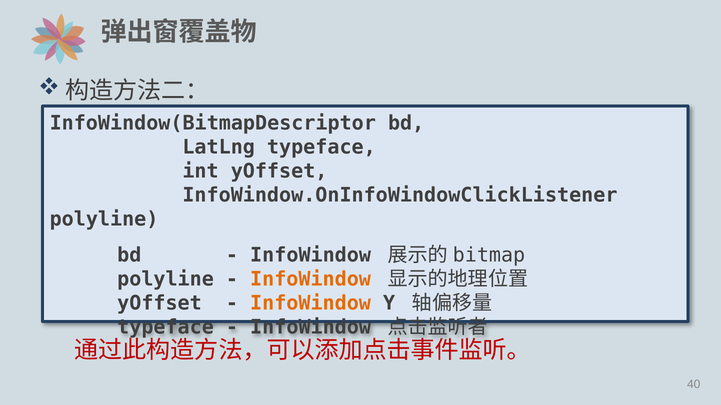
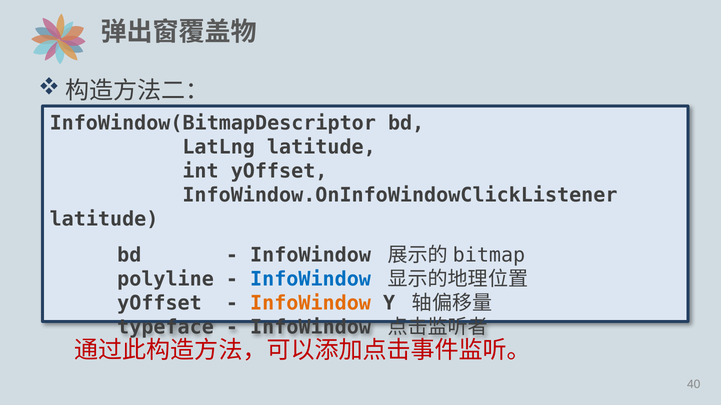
LatLng typeface: typeface -> latitude (321, 147)
polyline: polyline -> latitude (104, 219)
InfoWindow colour: orange -> blue (311, 279)
